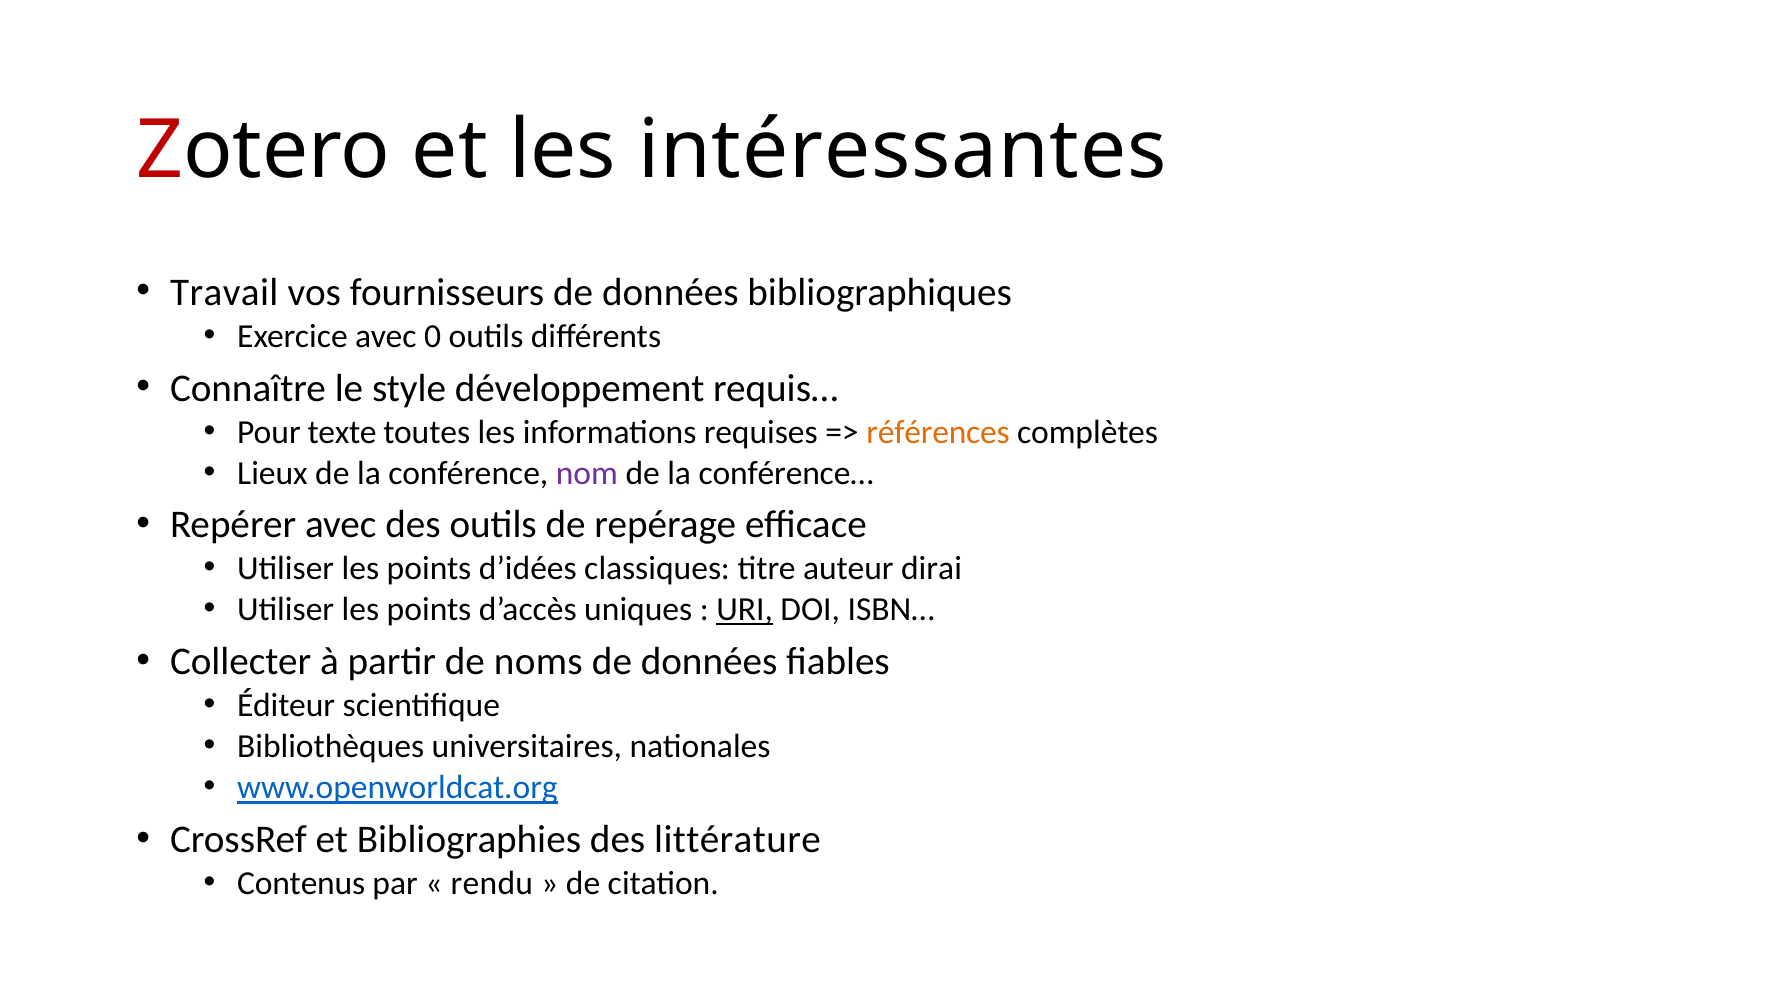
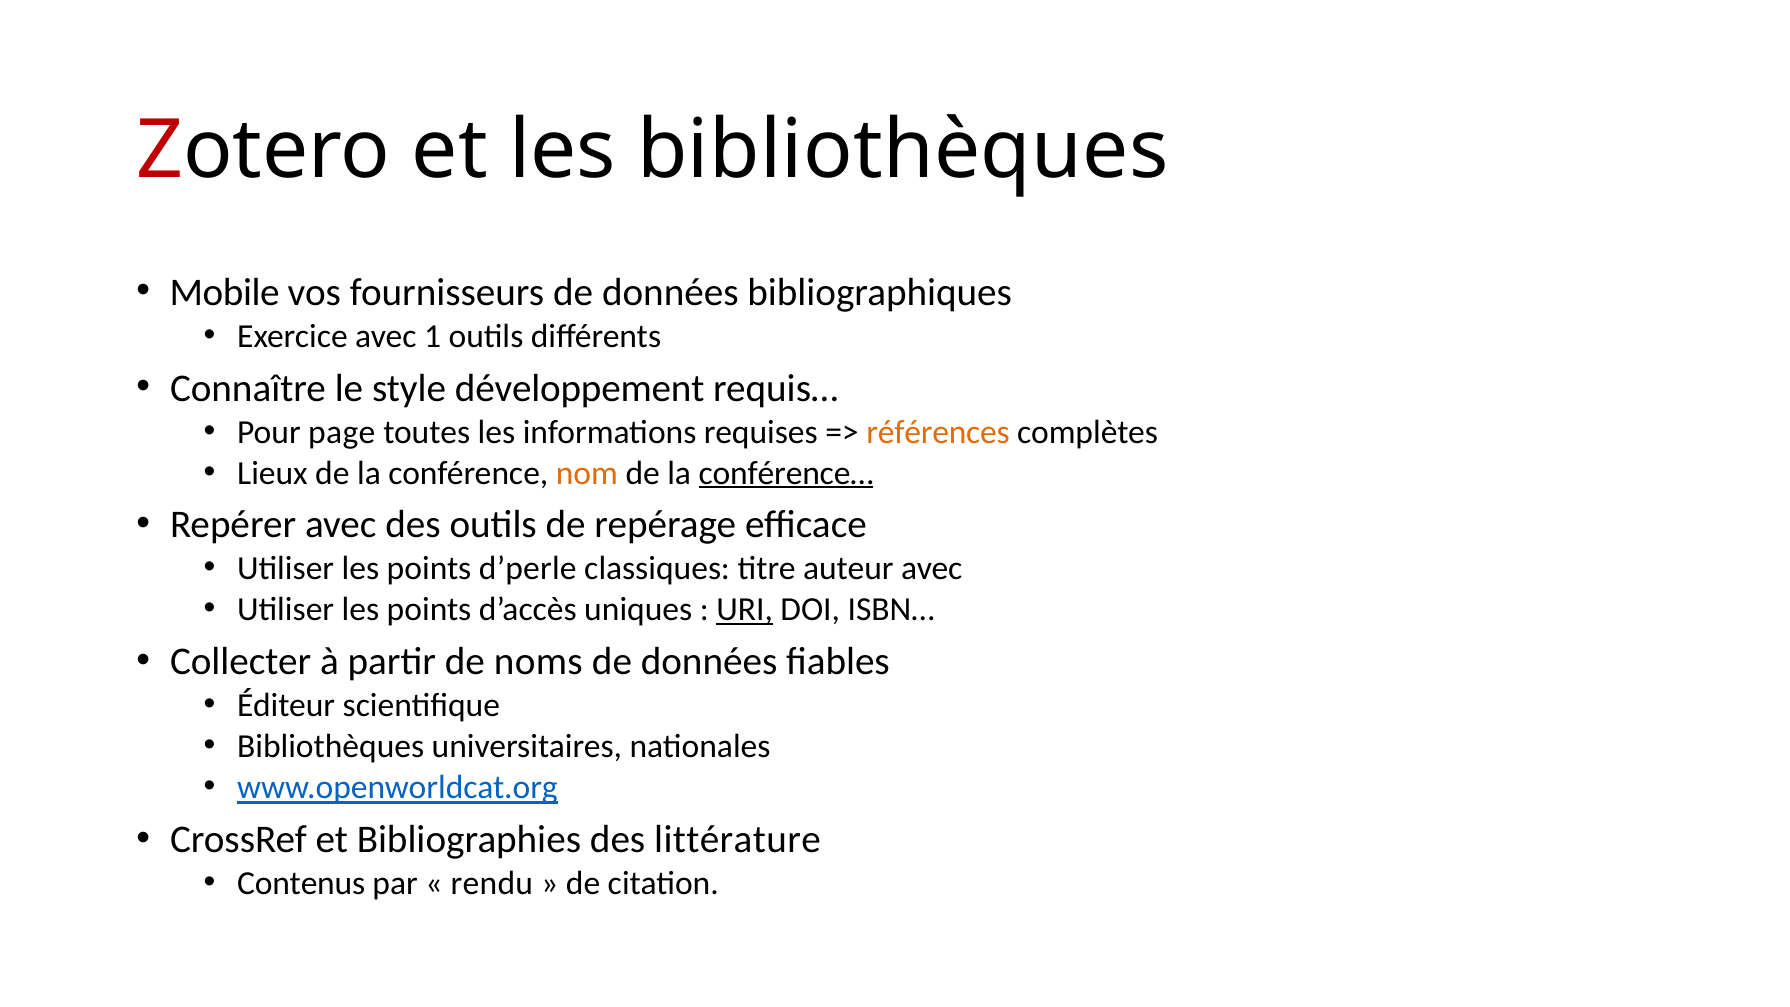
les intéressantes: intéressantes -> bibliothèques (903, 150)
Travail: Travail -> Mobile (225, 292)
0: 0 -> 1 (433, 336)
texte: texte -> page (342, 432)
nom colour: purple -> orange (587, 473)
conférence… underline: none -> present (786, 473)
d’idées: d’idées -> d’perle (528, 569)
auteur dirai: dirai -> avec (932, 569)
